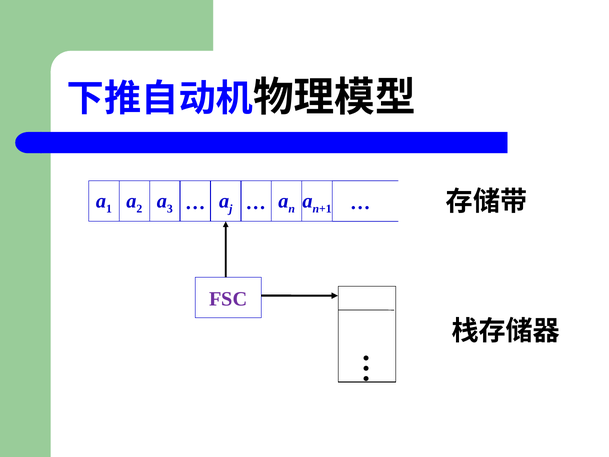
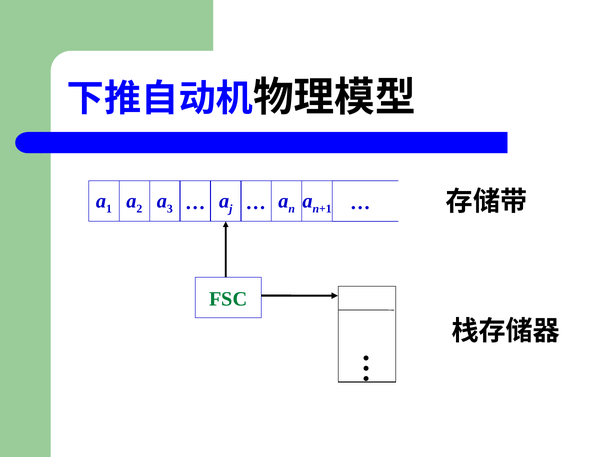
FSC colour: purple -> green (228, 299)
